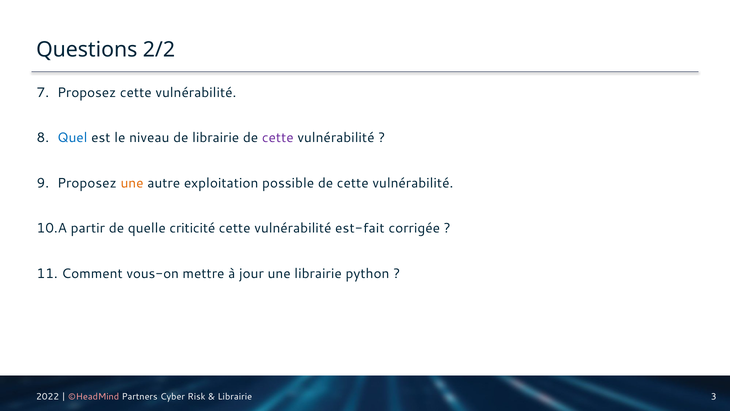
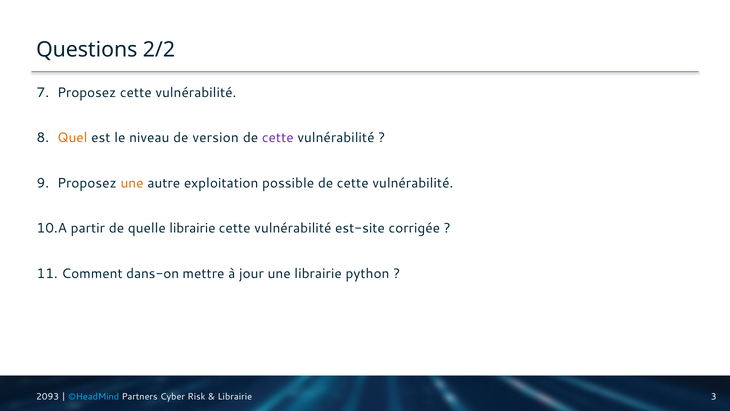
Quel colour: blue -> orange (72, 138)
de librairie: librairie -> version (216, 138)
quelle criticité: criticité -> librairie (192, 228)
est-fait: est-fait -> est-site (360, 228)
vous-on: vous-on -> dans-on (153, 273)
2022: 2022 -> 2093 (48, 396)
©HeadMind colour: pink -> light blue (94, 396)
